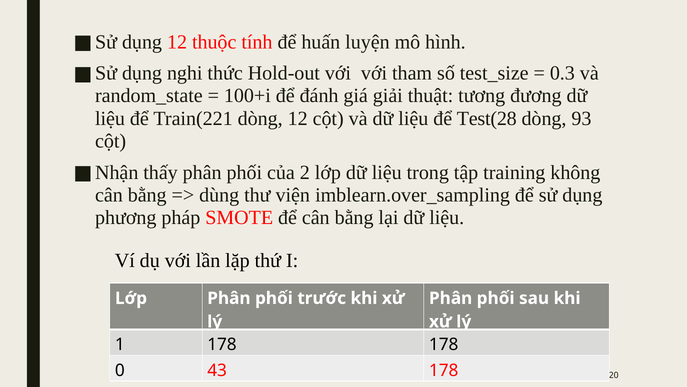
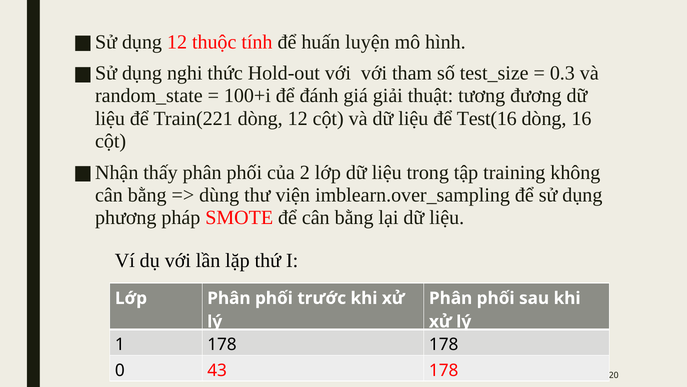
Test(28: Test(28 -> Test(16 (487, 118)
93: 93 -> 16 (581, 118)
